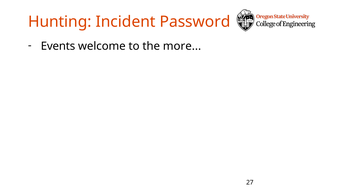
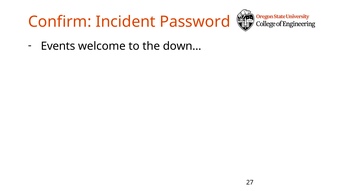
Hunting: Hunting -> Confirm (60, 22)
more: more -> down (182, 46)
